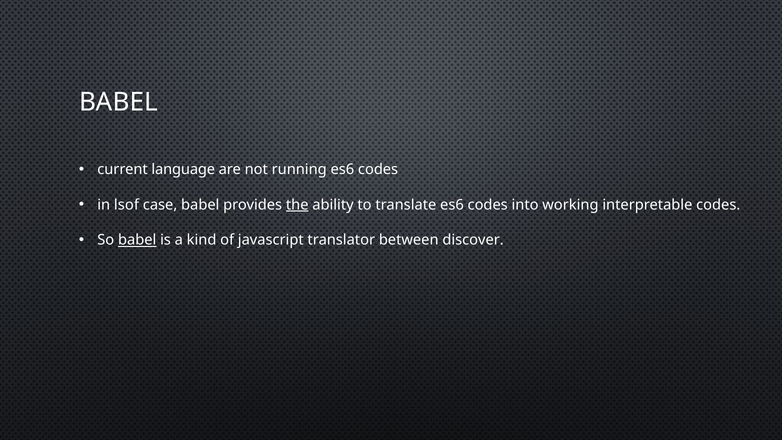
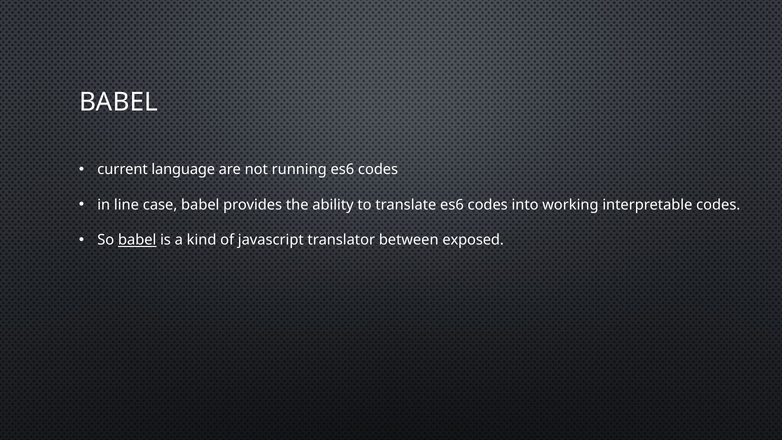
lsof: lsof -> line (126, 205)
the underline: present -> none (297, 205)
discover: discover -> exposed (473, 240)
